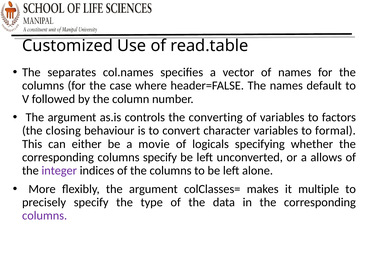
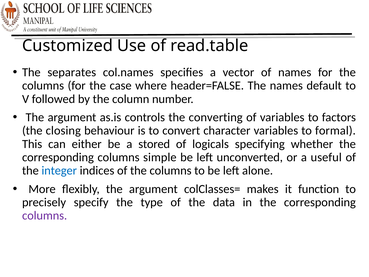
movie: movie -> stored (154, 144)
columns specify: specify -> simple (160, 157)
allows: allows -> useful (326, 157)
integer colour: purple -> blue (59, 170)
multiple: multiple -> function (319, 189)
